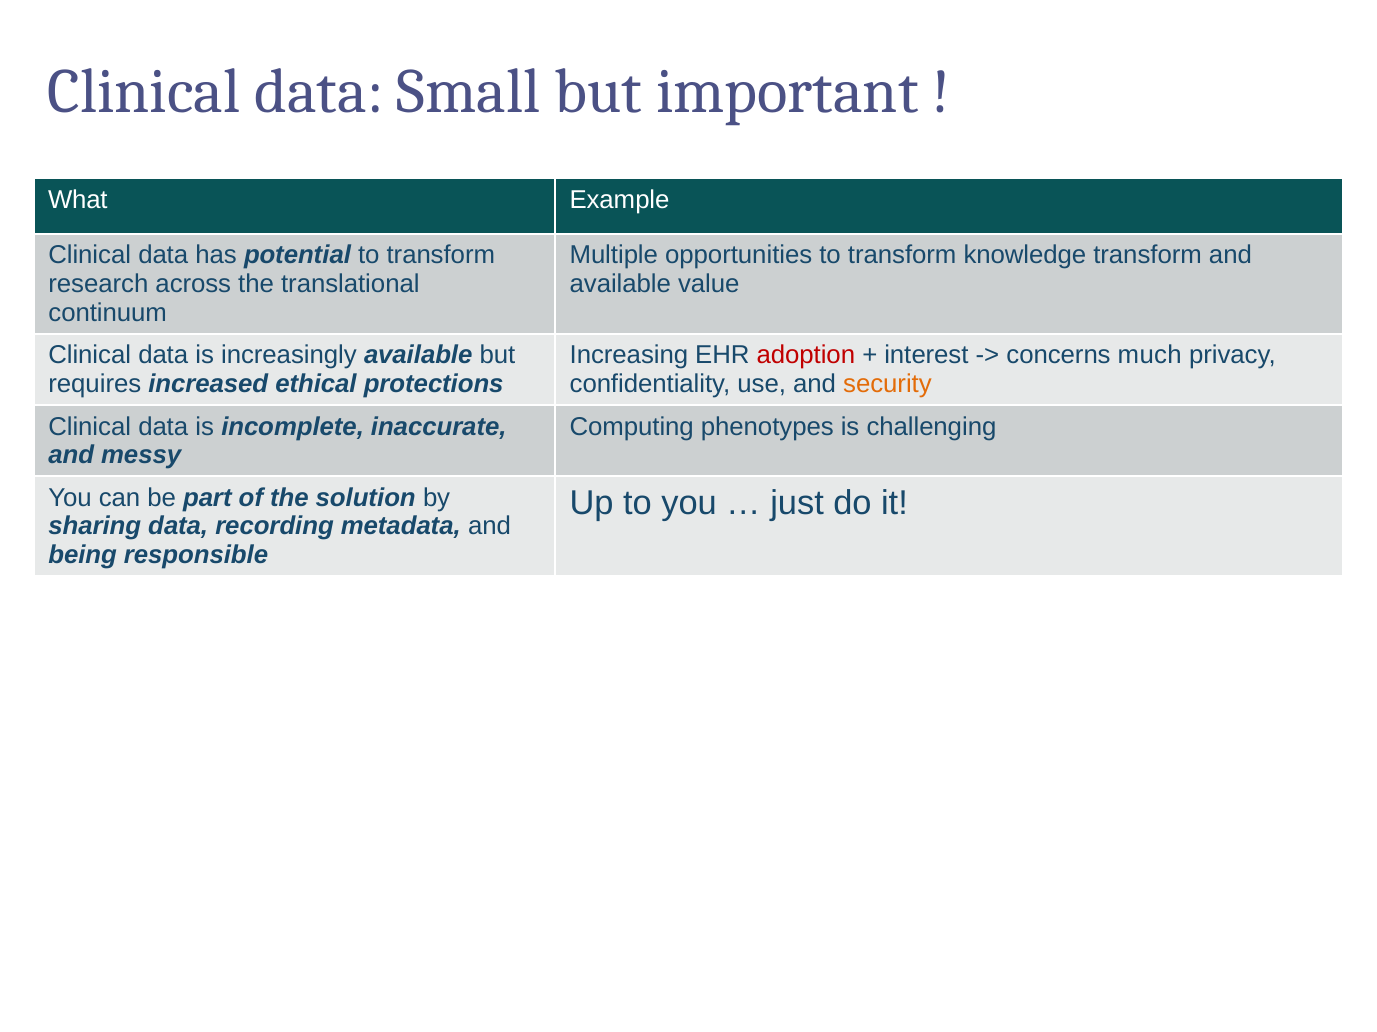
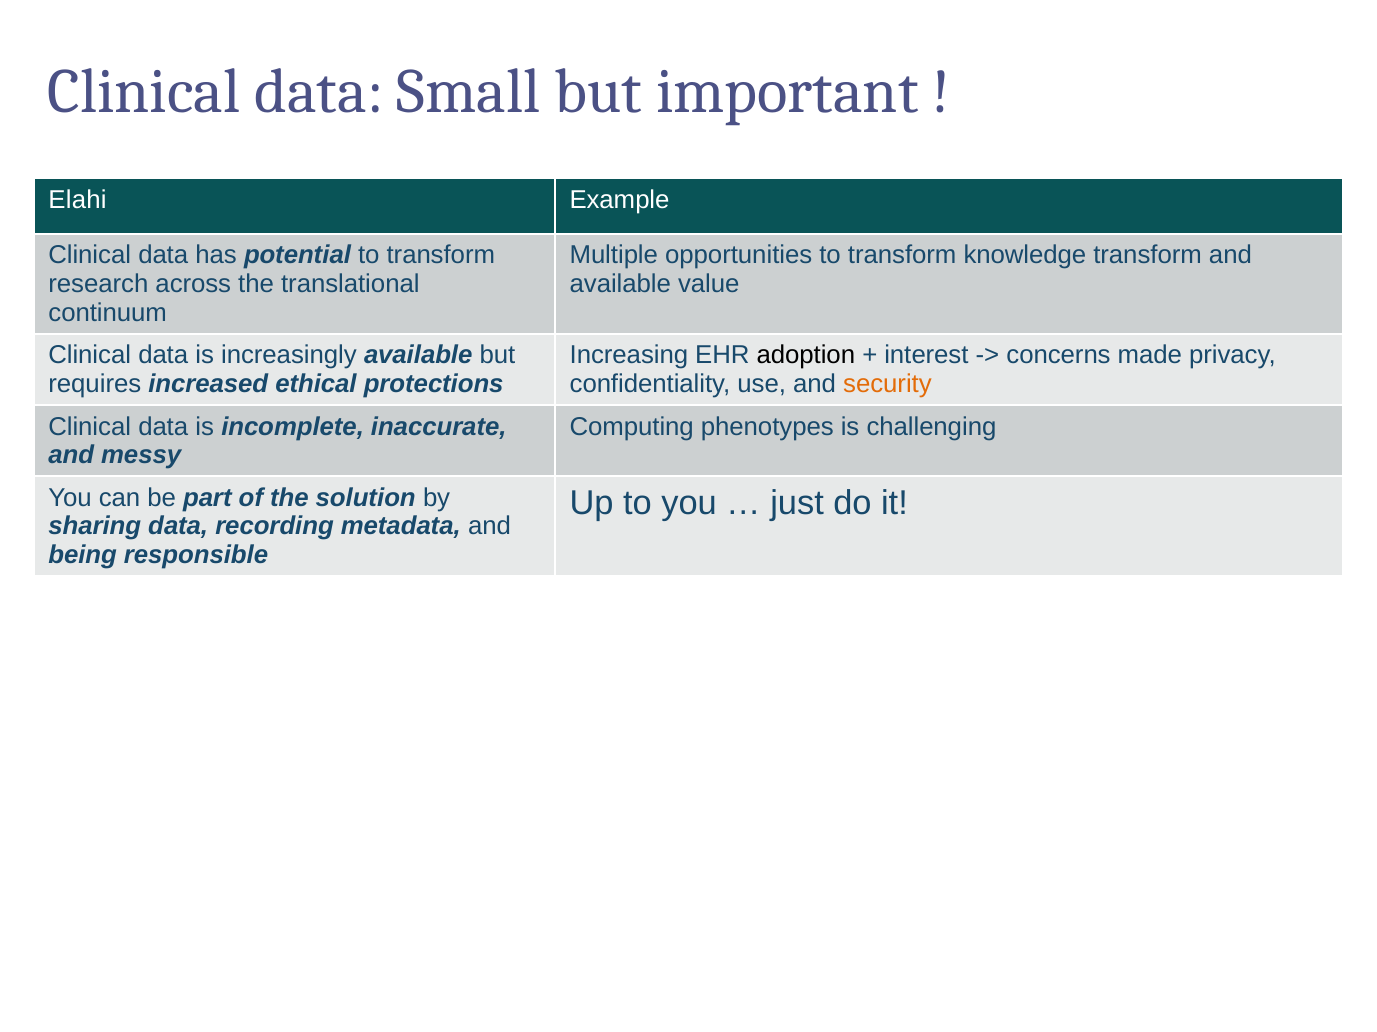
What: What -> Elahi (78, 200)
adoption colour: red -> black (806, 356)
much: much -> made (1150, 356)
